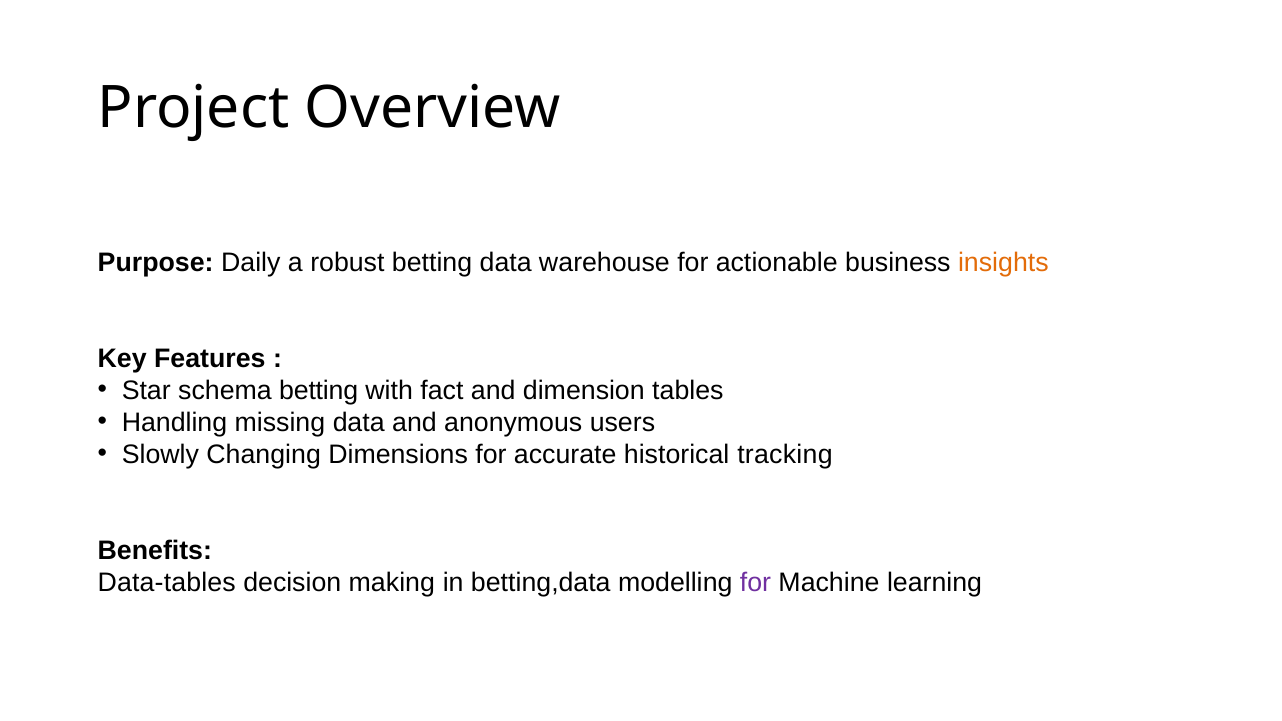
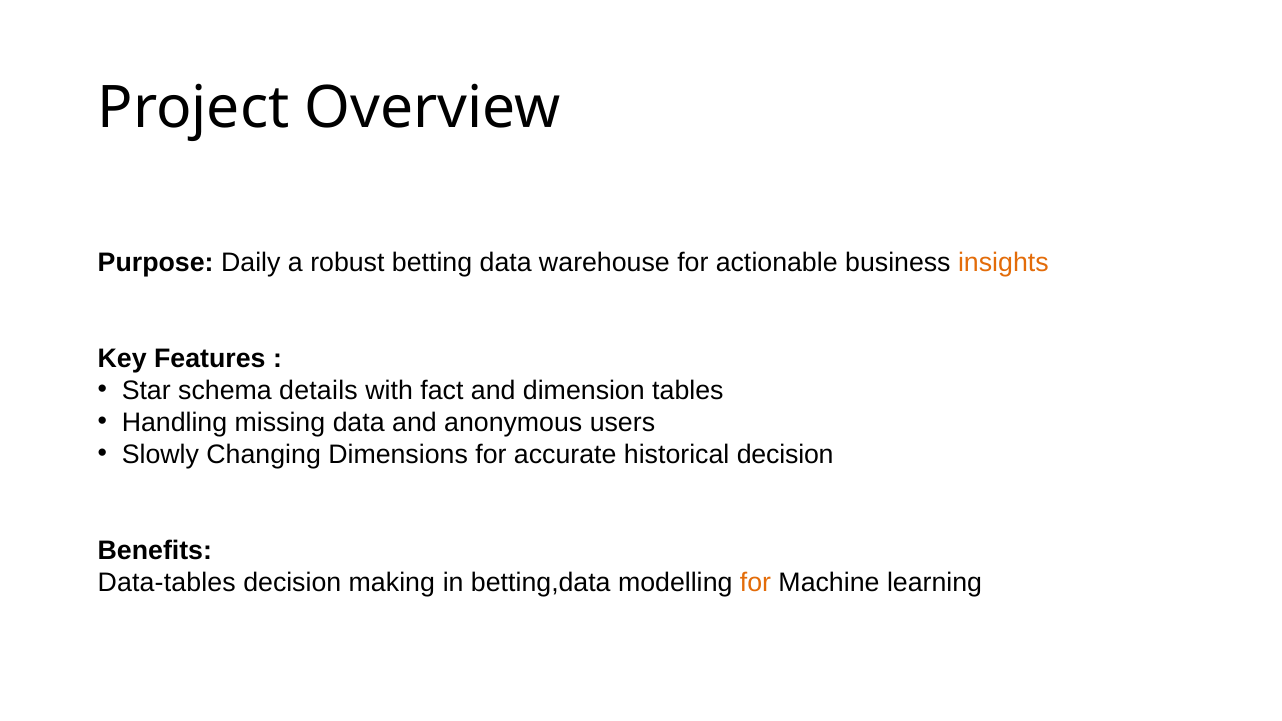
schema betting: betting -> details (318, 391)
historical tracking: tracking -> decision (785, 455)
for colour: purple -> orange (756, 583)
